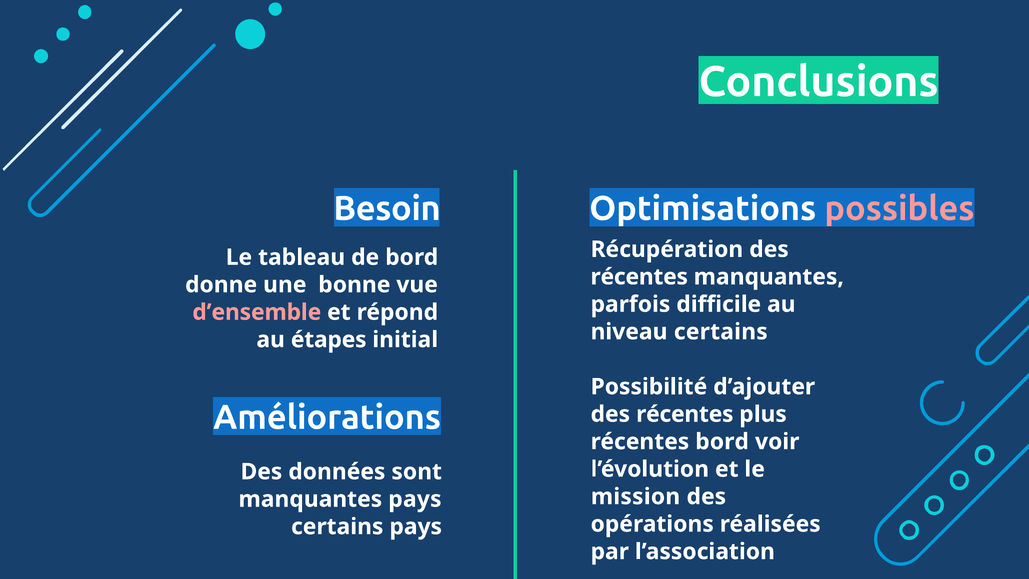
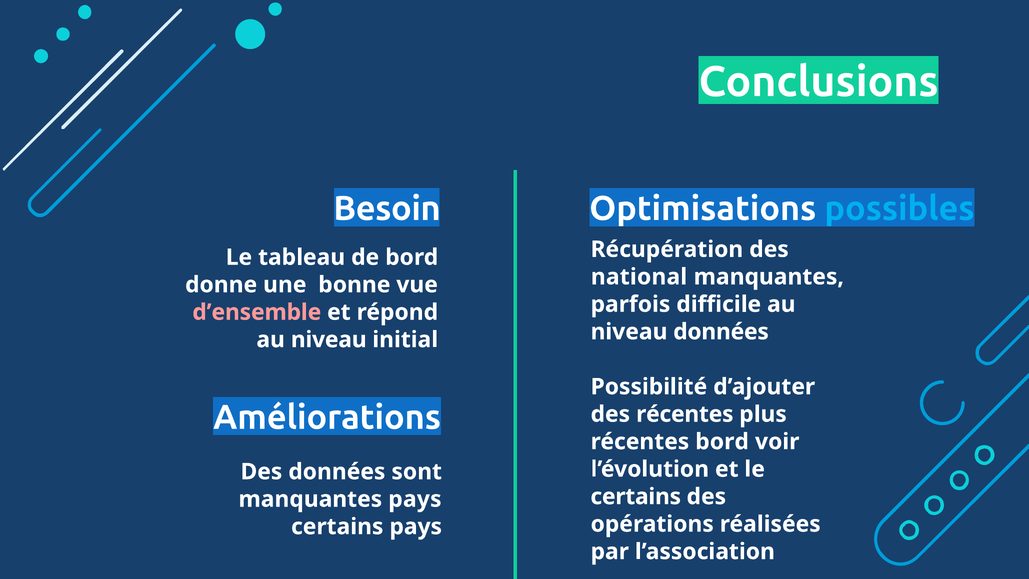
possibles colour: pink -> light blue (899, 209)
récentes: récentes -> national (639, 277)
niveau certains: certains -> données (721, 332)
étapes: étapes -> niveau (329, 340)
mission: mission -> certains (636, 497)
